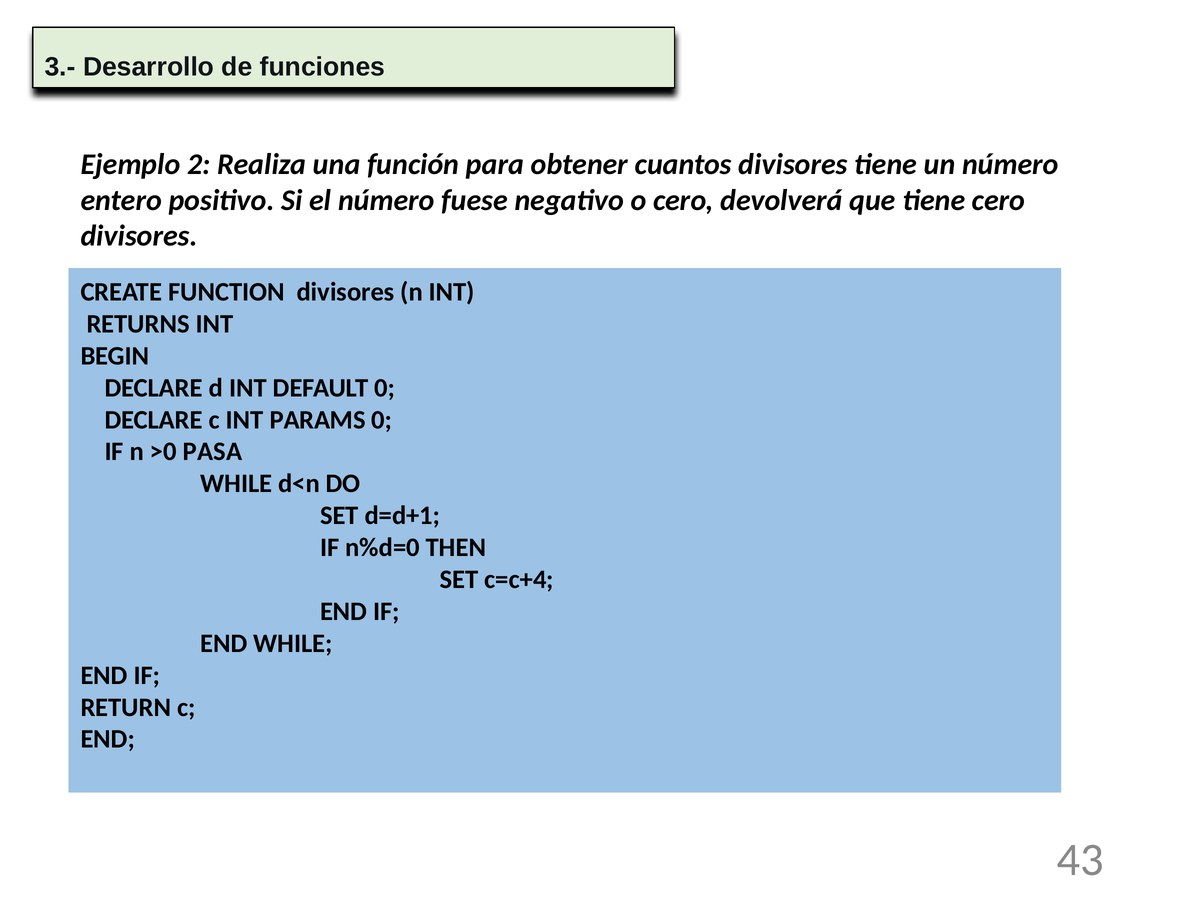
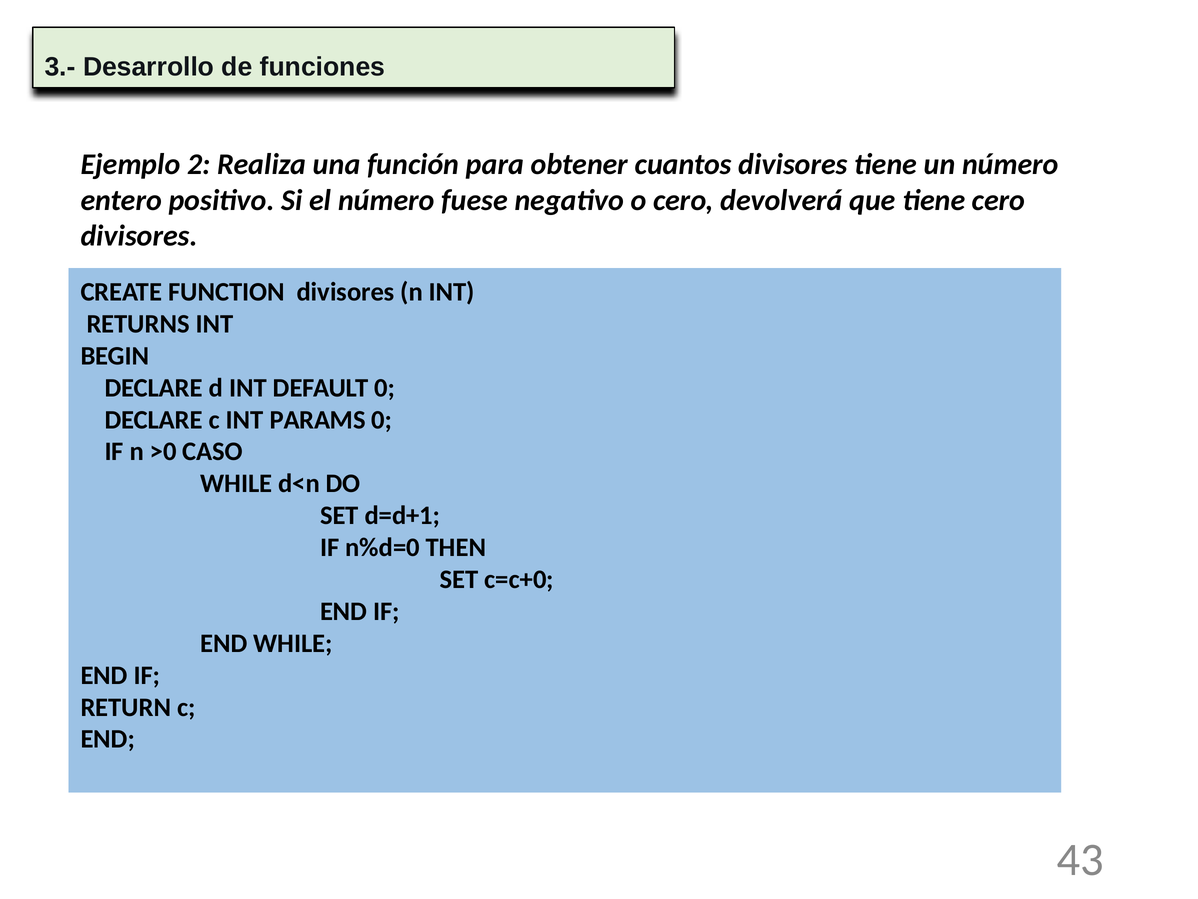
PASA: PASA -> CASO (213, 451)
c=c+4: c=c+4 -> c=c+0 (519, 579)
